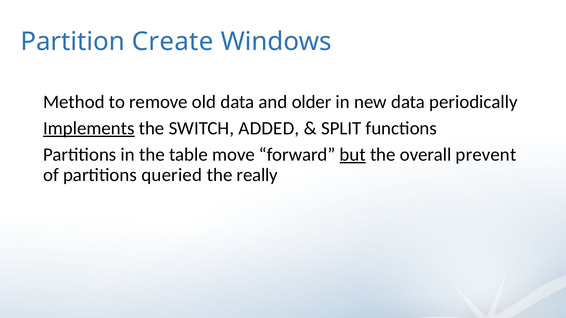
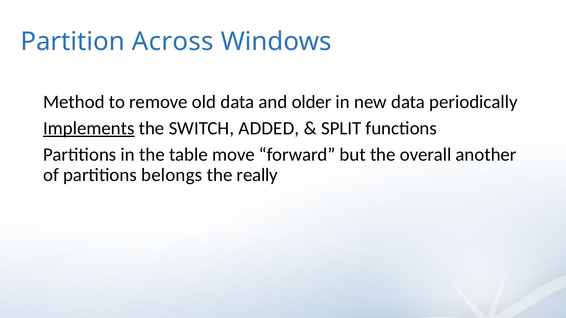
Create: Create -> Across (173, 42)
but underline: present -> none (353, 155)
prevent: prevent -> another (486, 155)
queried: queried -> belongs (172, 175)
